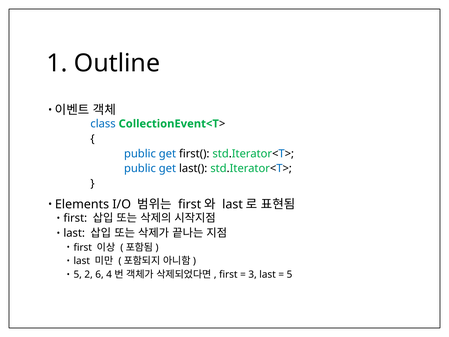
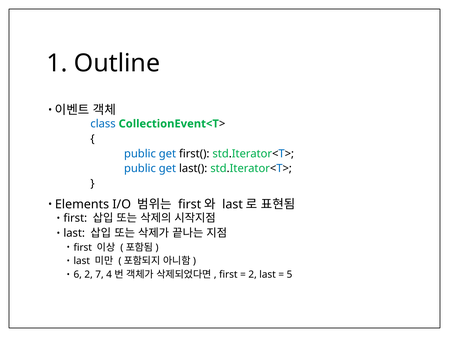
5: 5 -> 6 (78, 274)
6: 6 -> 7 (99, 274)
3: 3 -> 2 (253, 274)
